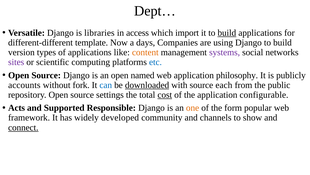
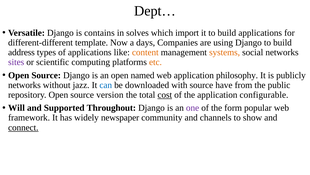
libraries: libraries -> contains (99, 33)
access: access -> solves (137, 33)
build underline: present -> none (227, 33)
version: version -> address (21, 52)
systems colour: purple -> orange (225, 52)
etc colour: blue -> orange (155, 62)
accounts: accounts -> networks (24, 85)
fork: fork -> jazz (81, 85)
downloaded underline: present -> none (147, 85)
each: each -> have (224, 85)
settings: settings -> version (110, 95)
Acts: Acts -> Will (16, 108)
Responsible: Responsible -> Throughout (111, 108)
one colour: orange -> purple (193, 108)
developed: developed -> newspaper (120, 117)
